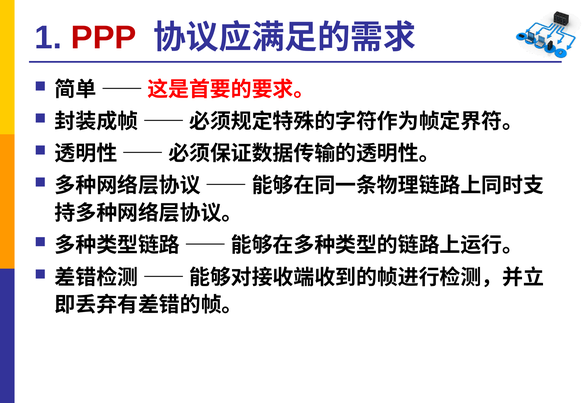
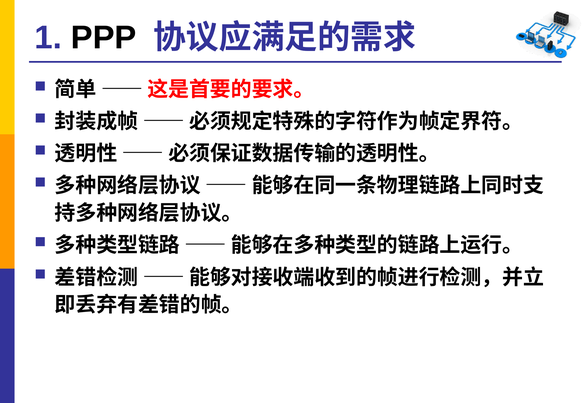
PPP colour: red -> black (104, 38)
